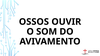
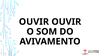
OSSOS: OSSOS -> OUVIR (34, 22)
